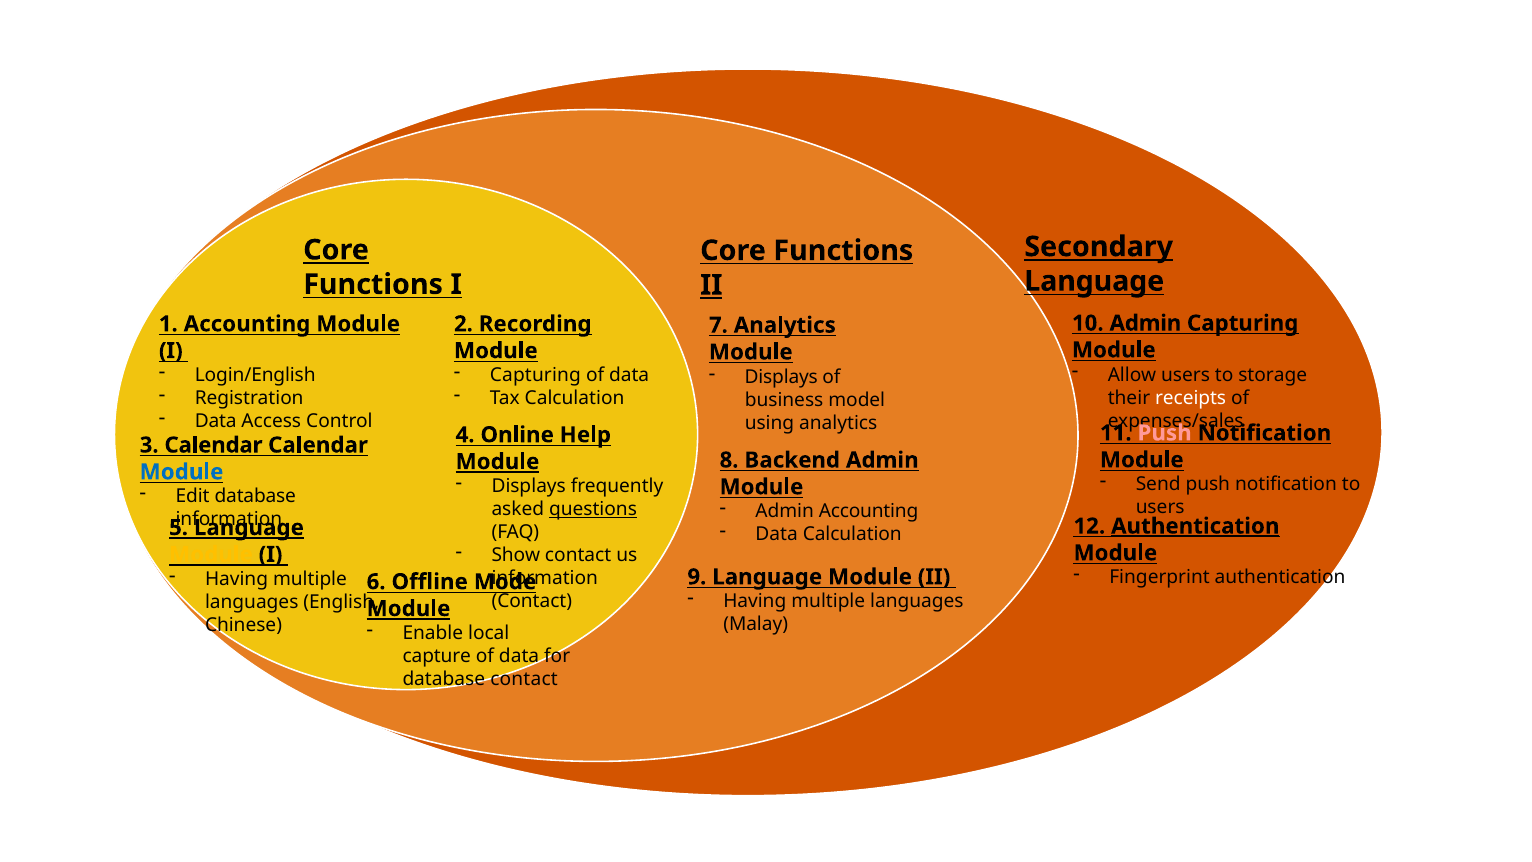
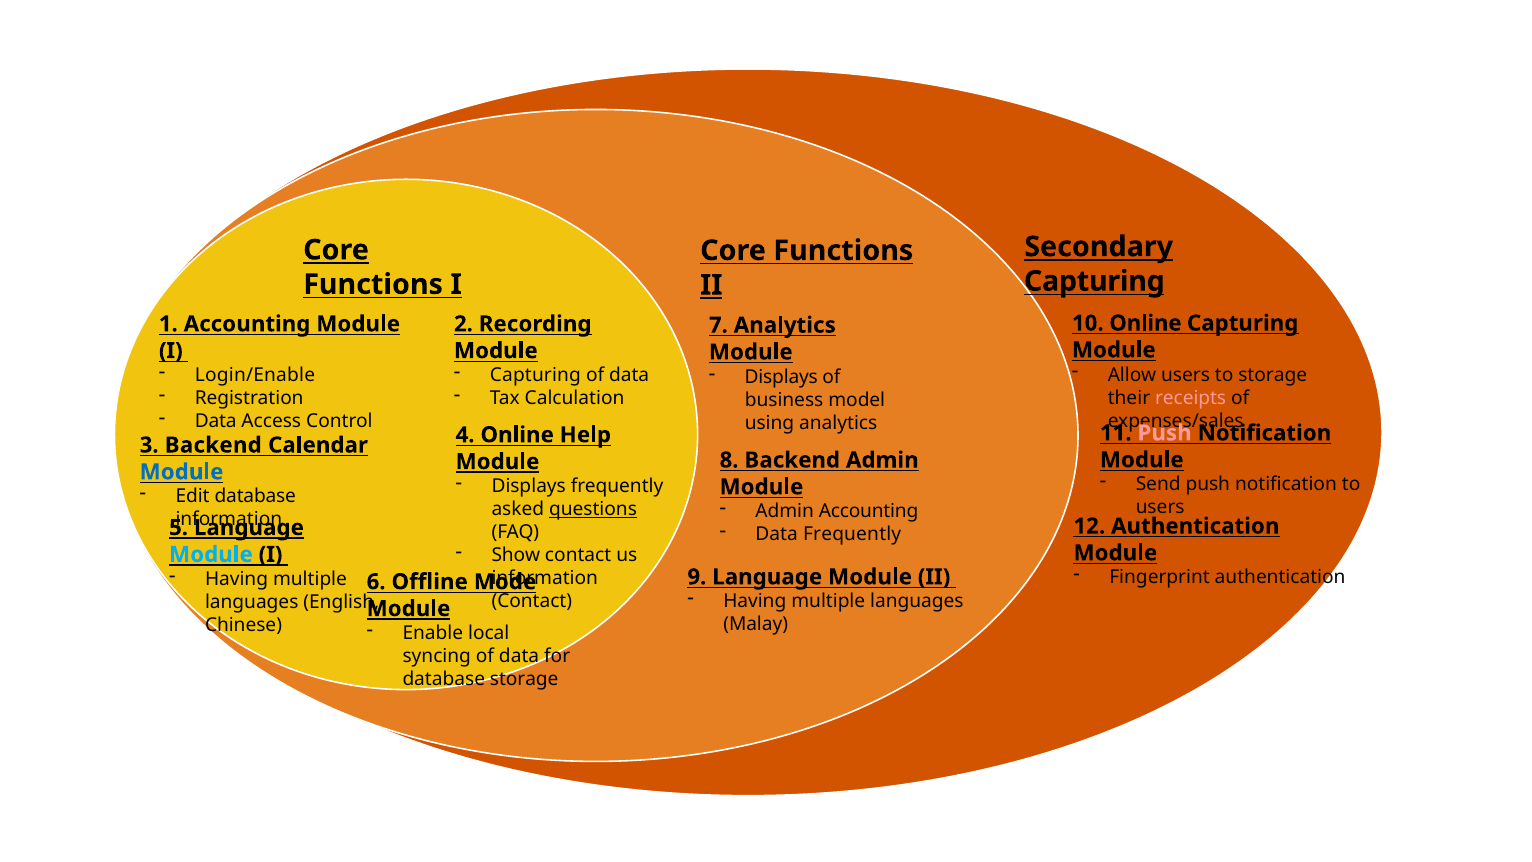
Language: Language -> Capturing (1094, 281)
10 Admin: Admin -> Online (1145, 323)
Login/English: Login/English -> Login/Enable (255, 375)
receipts colour: white -> pink (1191, 398)
3 Calendar: Calendar -> Backend (213, 445)
Authentication underline: present -> none (1195, 526)
Data Calculation: Calculation -> Frequently (852, 534)
Module colour: yellow -> light blue (211, 554)
capture: capture -> syncing (437, 656)
database contact: contact -> storage (524, 679)
